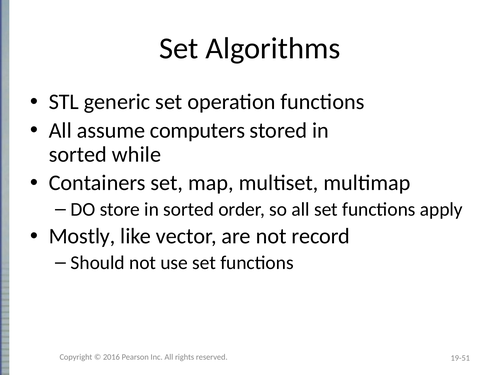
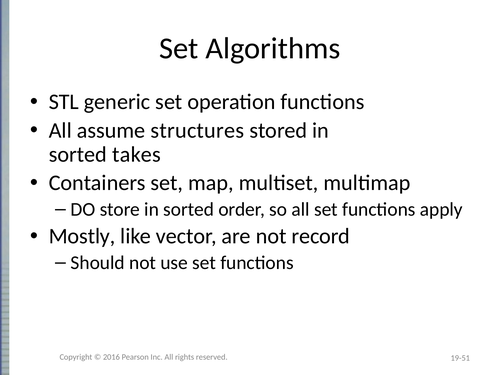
computers: computers -> structures (197, 130)
while: while -> takes (137, 154)
